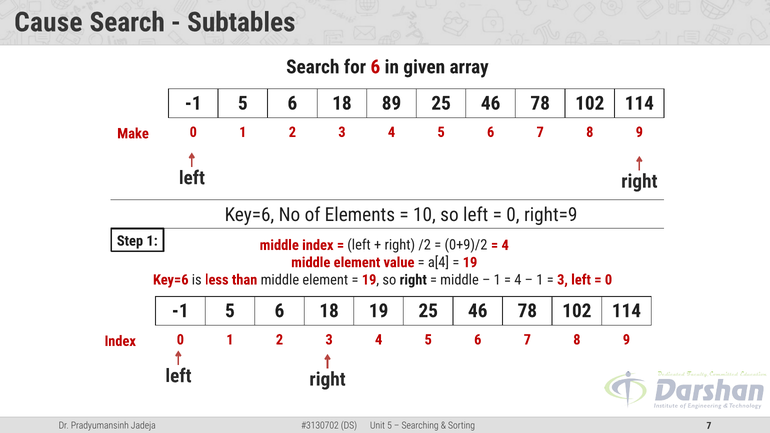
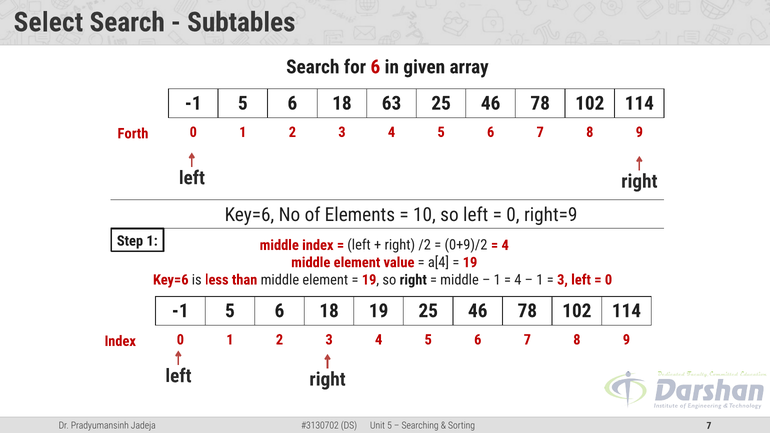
Cause: Cause -> Select (48, 22)
89: 89 -> 63 (391, 103)
Make: Make -> Forth (133, 134)
